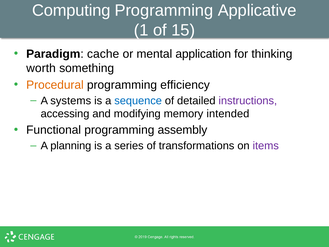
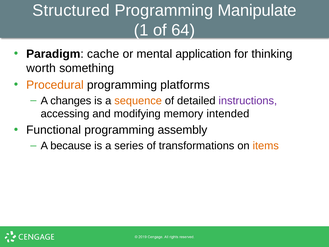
Computing: Computing -> Structured (71, 10)
Applicative: Applicative -> Manipulate (257, 10)
15: 15 -> 64 (183, 30)
efficiency: efficiency -> platforms (185, 85)
systems: systems -> changes (71, 101)
sequence colour: blue -> orange (138, 101)
planning: planning -> because (71, 146)
items colour: purple -> orange (266, 146)
